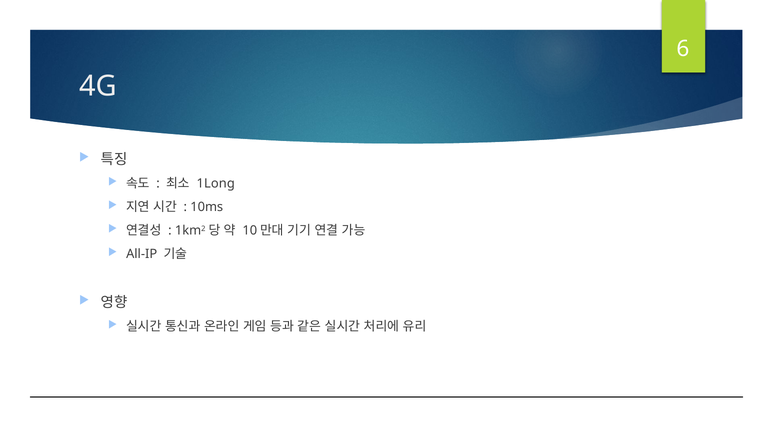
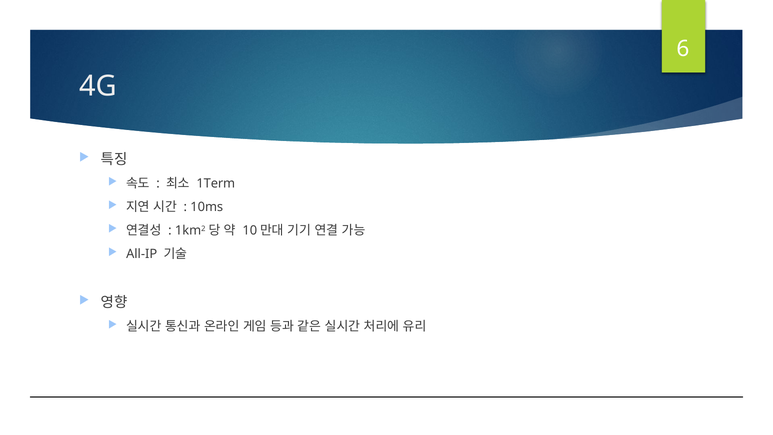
1Long: 1Long -> 1Term (216, 184)
